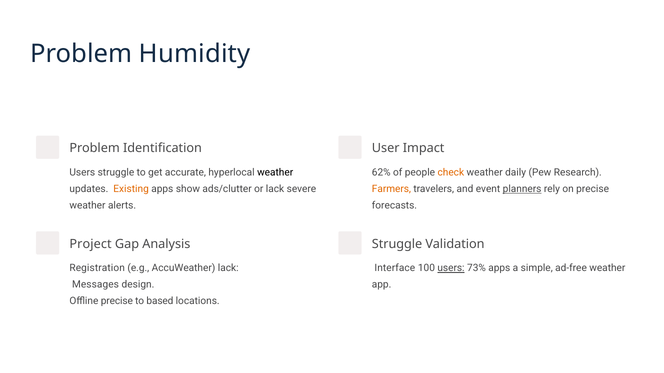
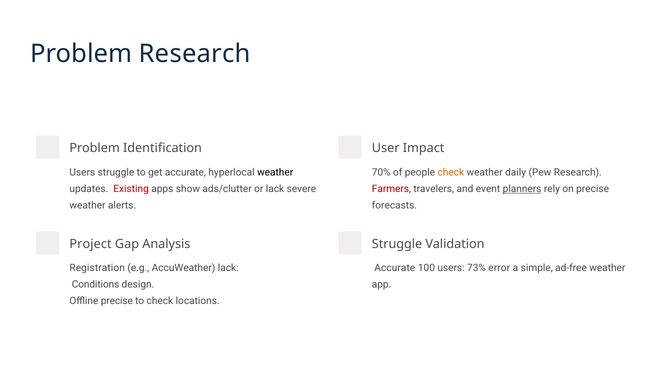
Problem Humidity: Humidity -> Research (195, 54)
62%: 62% -> 70% (381, 173)
Existing colour: orange -> red (131, 189)
Farmers colour: orange -> red (391, 189)
Interface: Interface -> Accurate (395, 269)
users underline: present -> none (451, 269)
73% apps: apps -> error (499, 269)
Messages: Messages -> Conditions (96, 285)
to based: based -> check (160, 301)
